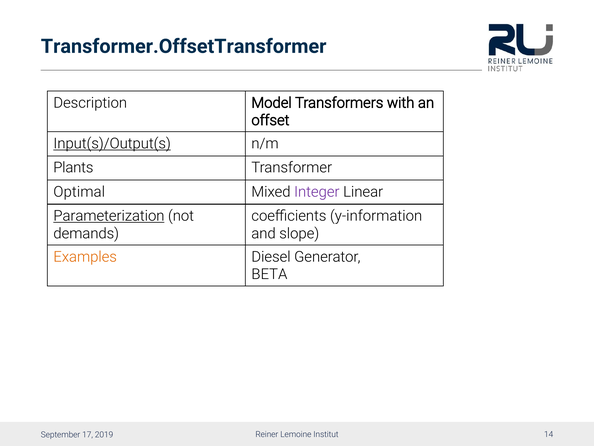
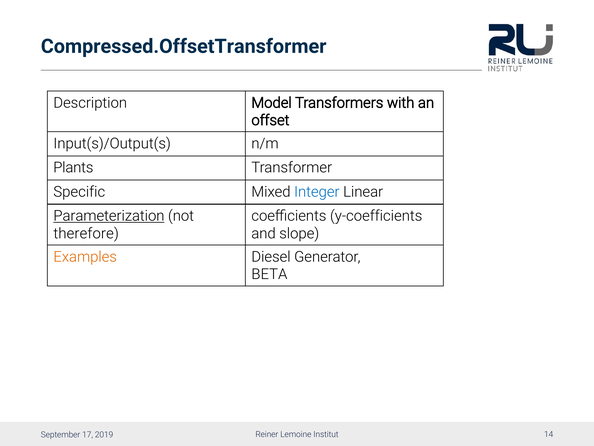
Transformer.OffsetTransformer: Transformer.OffsetTransformer -> Compressed.OffsetTransformer (184, 46)
Input(s)/Output(s underline: present -> none (112, 143)
Optimal: Optimal -> Specific (79, 192)
Integer colour: purple -> blue (317, 192)
y-information: y-information -> y-coefficients (376, 216)
demands: demands -> therefore (86, 233)
